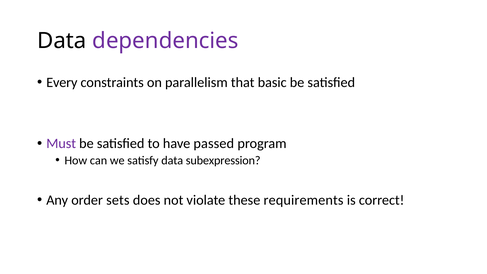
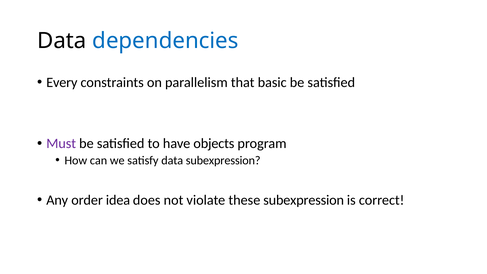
dependencies colour: purple -> blue (165, 41)
passed: passed -> objects (214, 144)
sets: sets -> idea (118, 200)
these requirements: requirements -> subexpression (304, 200)
